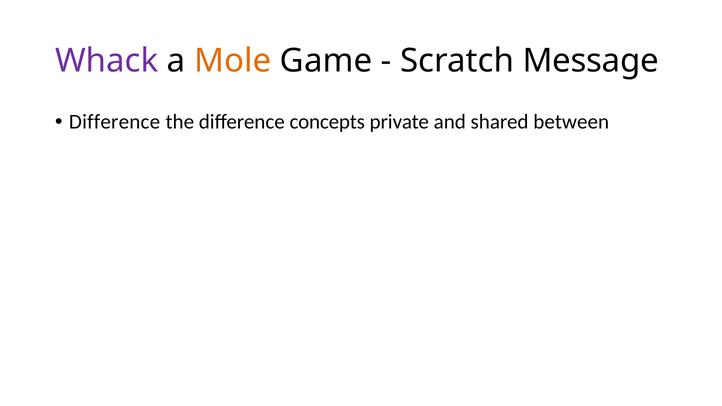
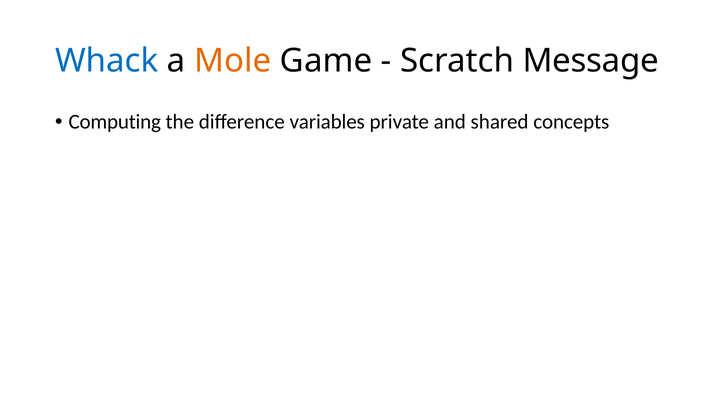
Whack colour: purple -> blue (107, 61)
Difference: Difference -> Computing (115, 122)
concepts: concepts -> variables (327, 122)
between: between -> concepts (571, 122)
